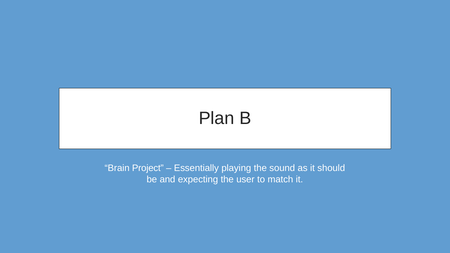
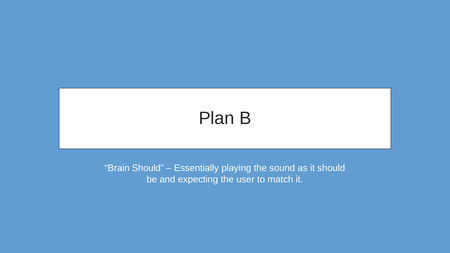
Brain Project: Project -> Should (148, 168)
